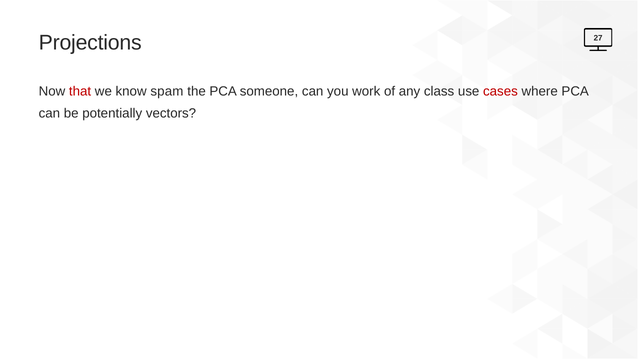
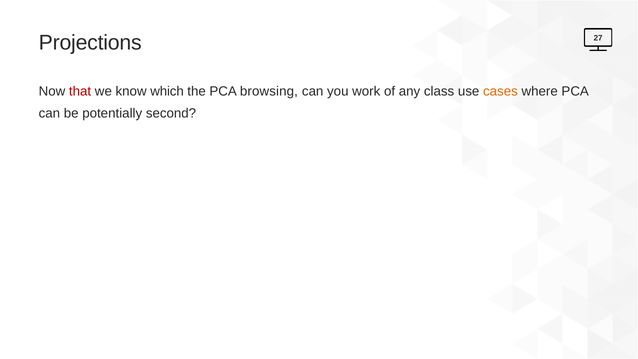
spam: spam -> which (167, 91)
someone: someone -> browsing (269, 91)
cases colour: red -> orange (500, 91)
vectors: vectors -> second (171, 113)
